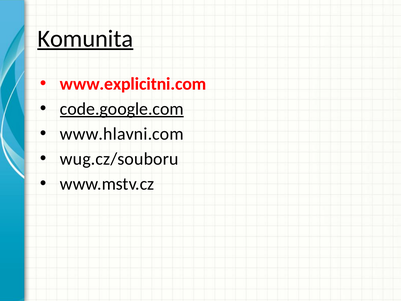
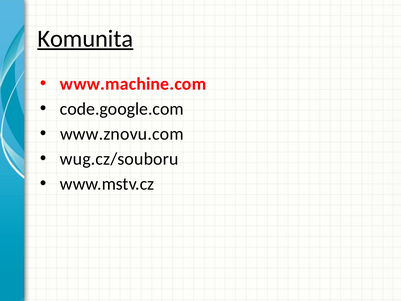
www.explicitni.com: www.explicitni.com -> www.machine.com (133, 84)
code.google.com underline: present -> none (122, 109)
www.hlavni.com: www.hlavni.com -> www.znovu.com (122, 134)
